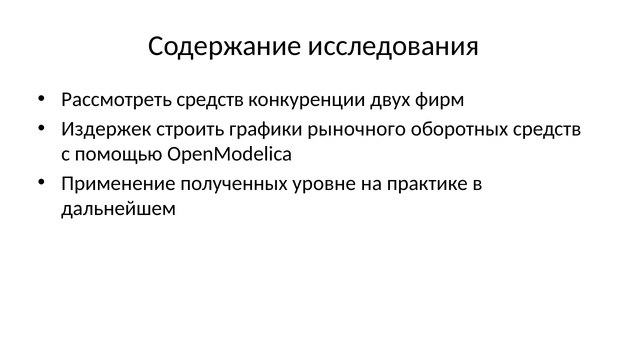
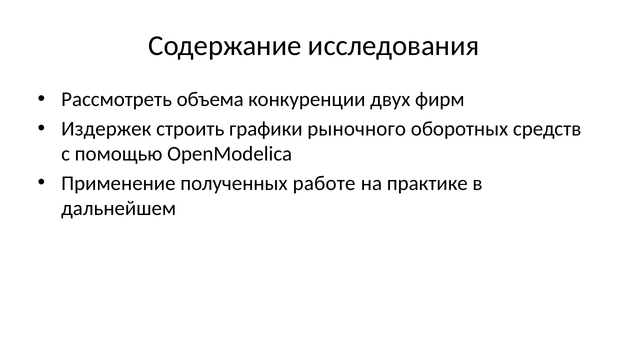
Рассмотреть средств: средств -> объема (210, 100)
уровне: уровне -> работе (324, 183)
